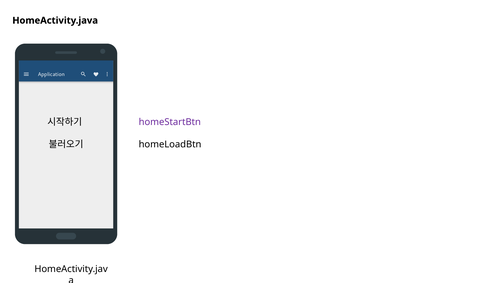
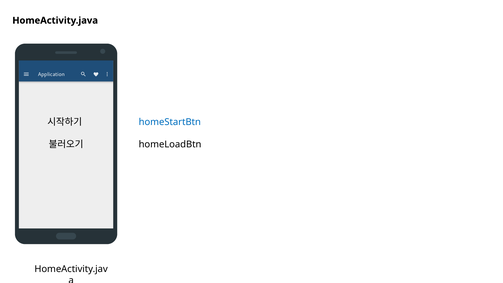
homeStartBtn colour: purple -> blue (170, 122)
